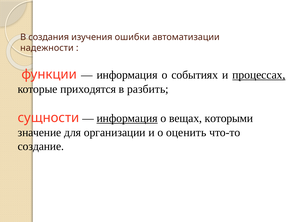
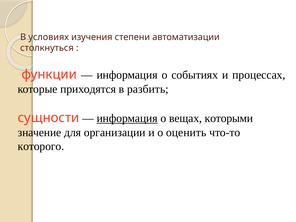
создания: создания -> условиях (49, 37)
ошибки: ошибки -> степени (132, 37)
надежности: надежности -> столкнуться (47, 48)
процессах underline: present -> none (259, 75)
создание: создание -> которого (41, 146)
